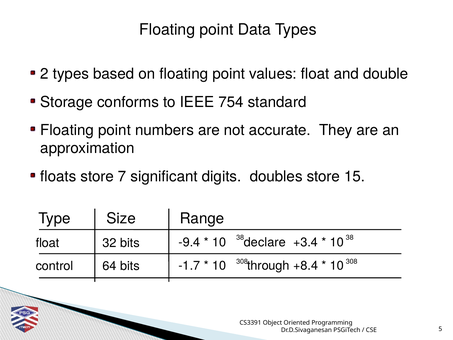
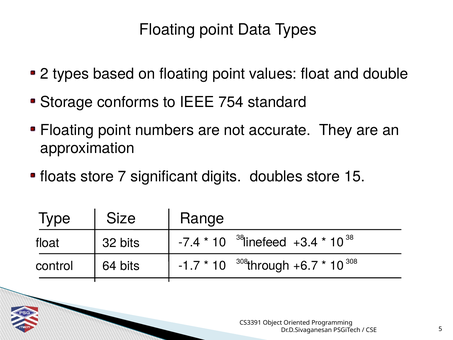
-9.4: -9.4 -> -7.4 (189, 242)
declare: declare -> linefeed (265, 242)
+8.4: +8.4 -> +6.7 (306, 265)
